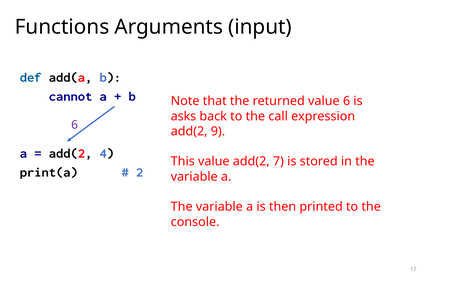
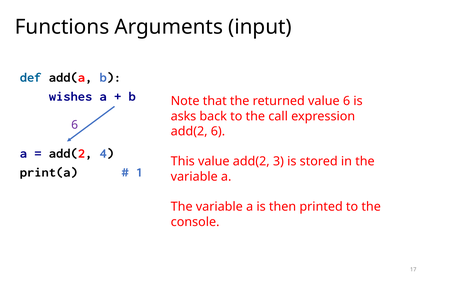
cannot: cannot -> wishes (71, 96)
add(2 9: 9 -> 6 (218, 131)
7: 7 -> 3 (278, 161)
2: 2 -> 1 (140, 172)
